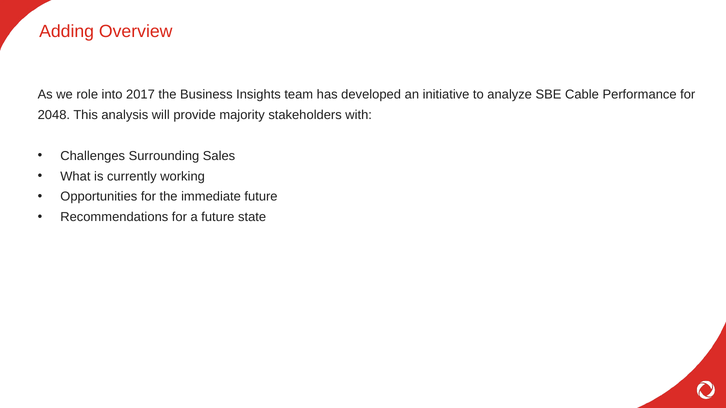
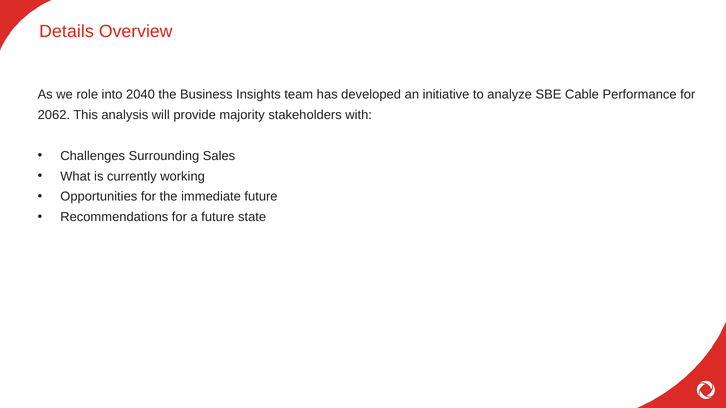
Adding: Adding -> Details (67, 32)
2017: 2017 -> 2040 (140, 95)
2048: 2048 -> 2062 (54, 115)
